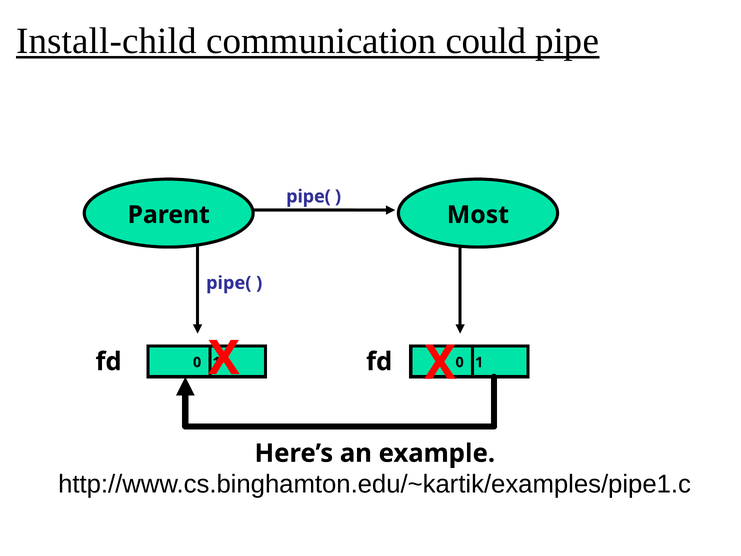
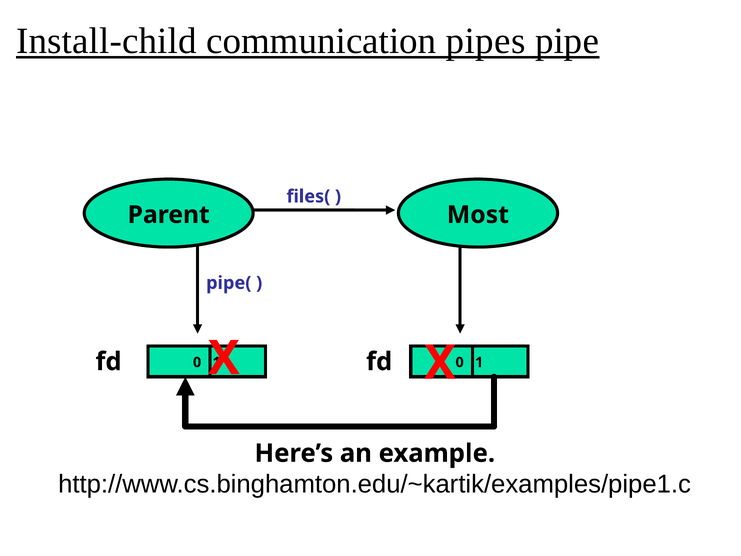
could: could -> pipes (486, 41)
pipe(: pipe( -> files( (308, 196)
